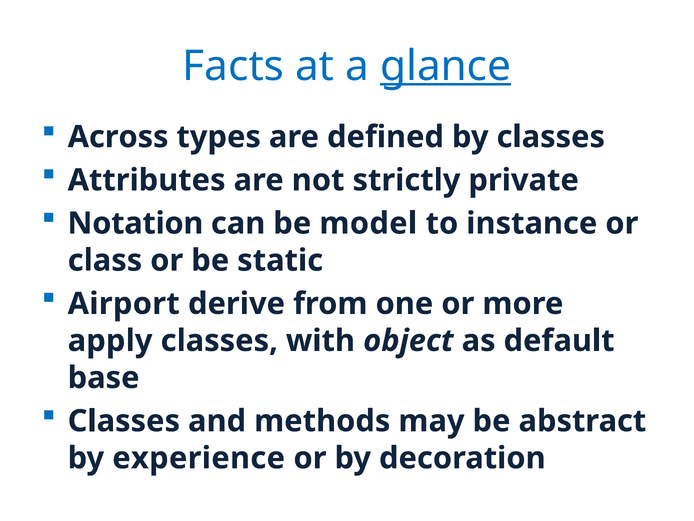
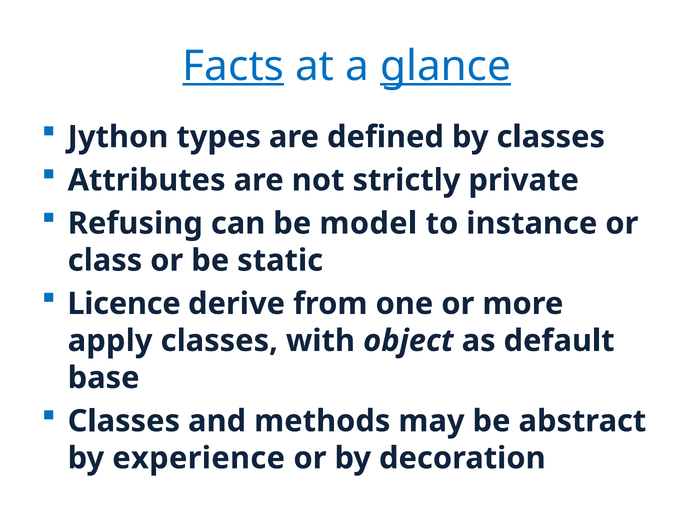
Facts underline: none -> present (233, 66)
Across: Across -> Jython (118, 137)
Notation: Notation -> Refusing (135, 223)
Airport: Airport -> Licence (124, 303)
